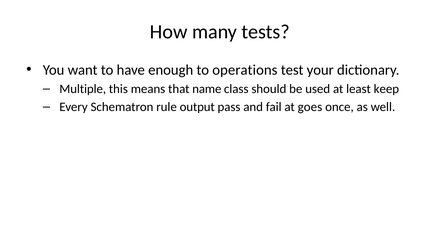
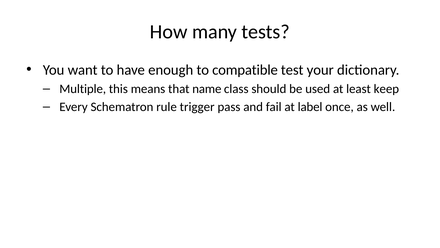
operations: operations -> compatible (245, 70)
output: output -> trigger (197, 107)
goes: goes -> label (310, 107)
